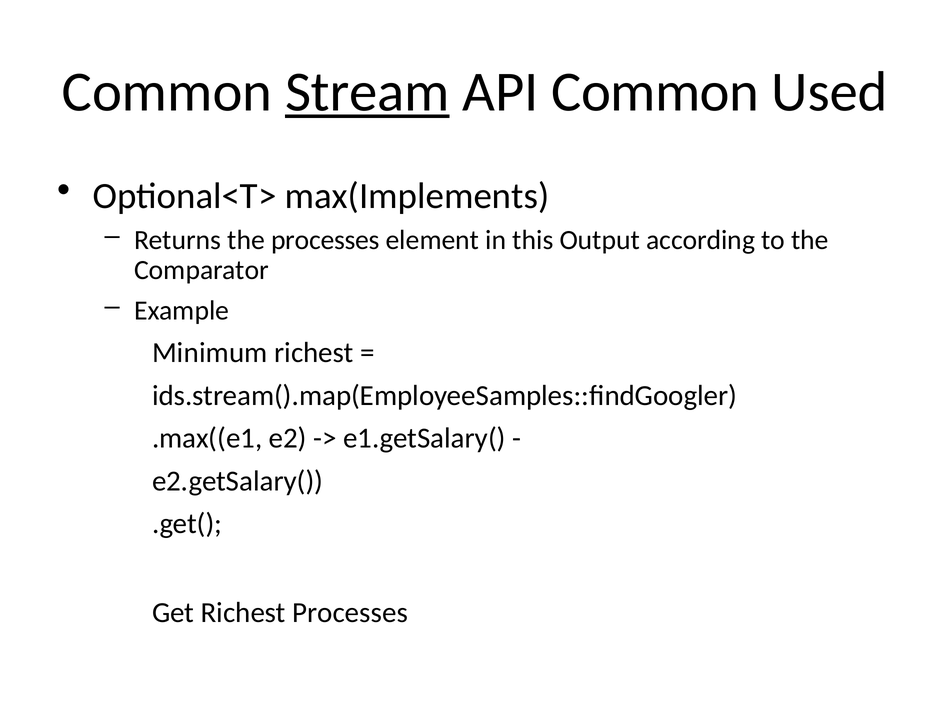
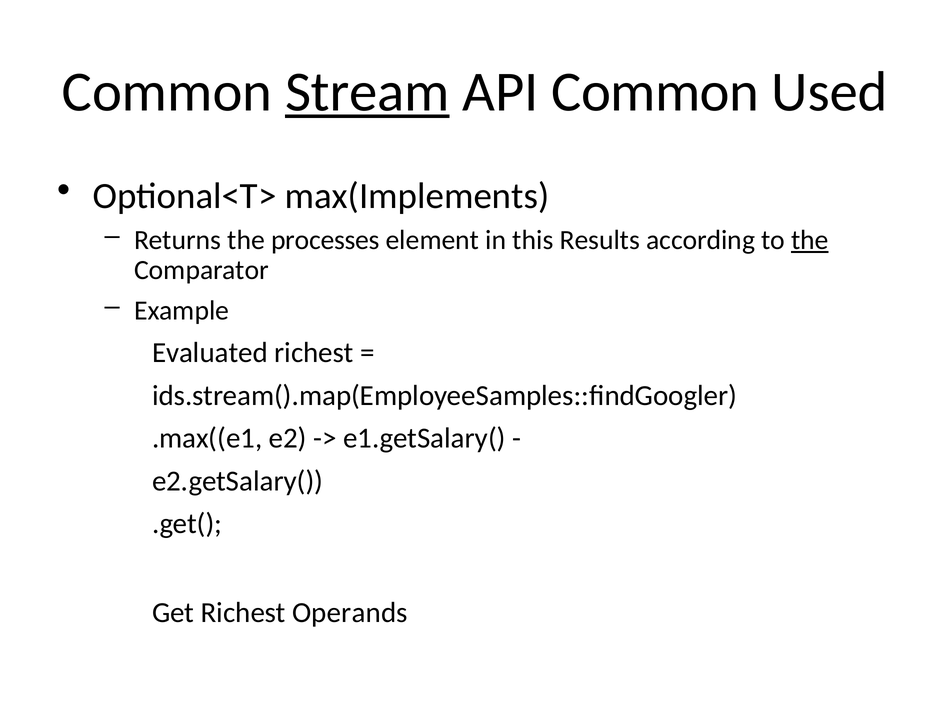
Output: Output -> Results (600, 240)
the underline: none -> present (810, 240)
Minimum: Minimum -> Evaluated (210, 352)
Richest Processes: Processes -> Operands (350, 612)
